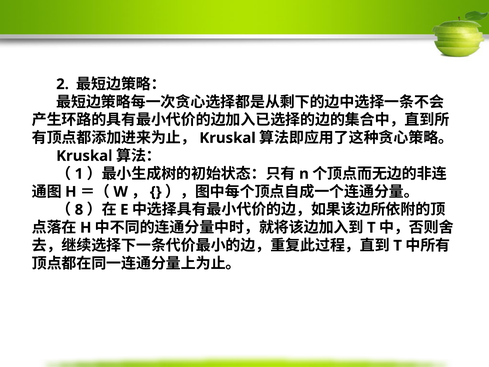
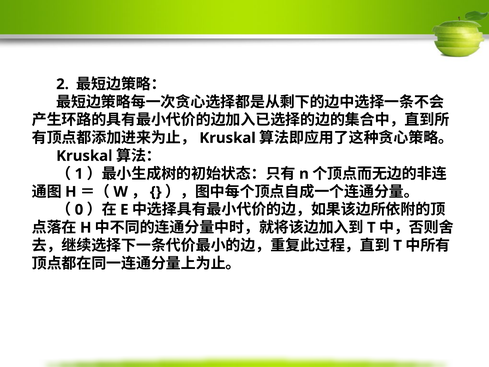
8: 8 -> 0 (79, 210)
